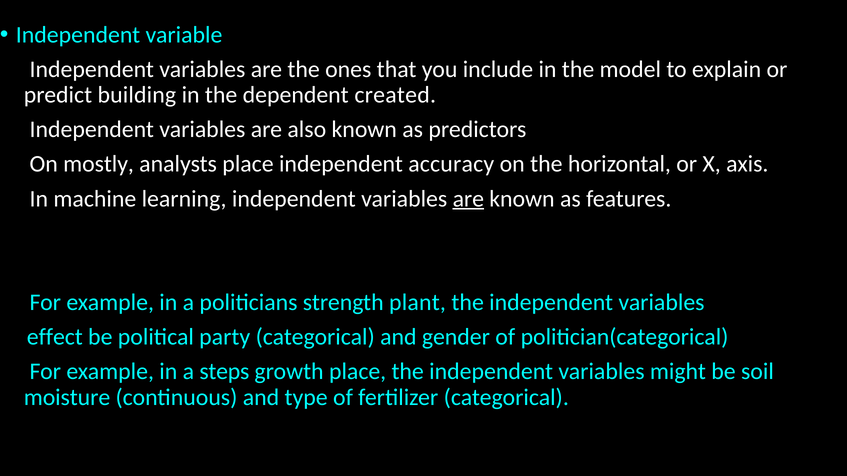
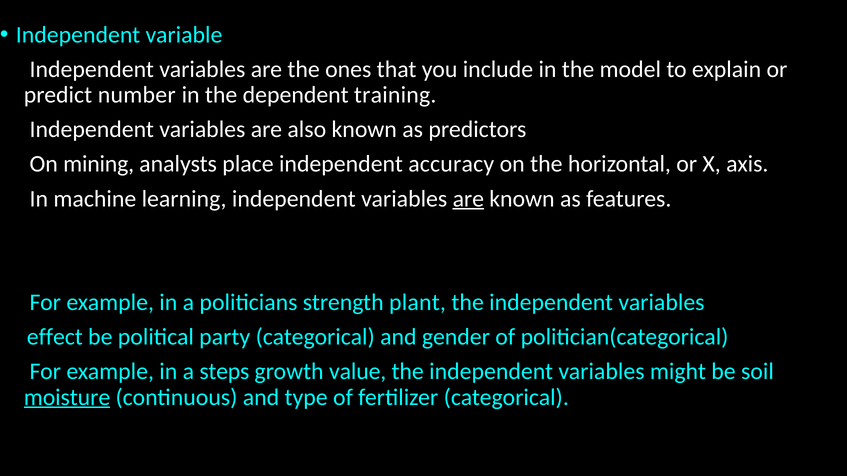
building: building -> number (137, 95)
created: created -> training (395, 95)
mostly: mostly -> mining (99, 164)
growth place: place -> value (358, 372)
moisture underline: none -> present (67, 398)
